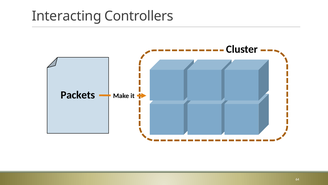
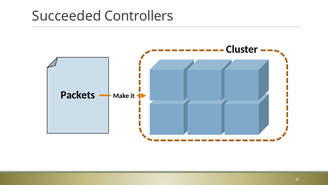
Interacting: Interacting -> Succeeded (67, 16)
